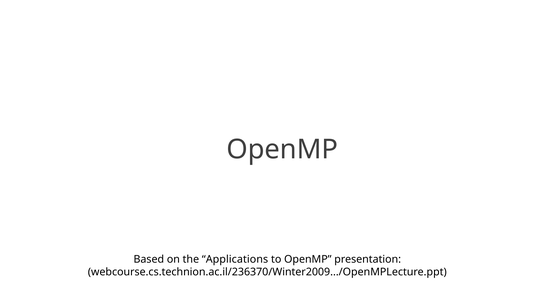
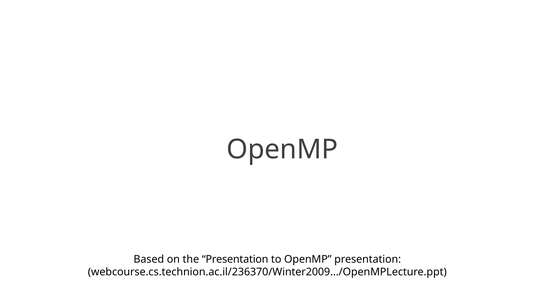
the Applications: Applications -> Presentation (235, 259)
